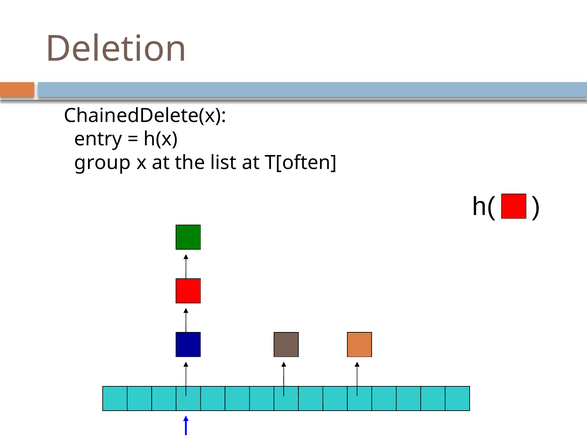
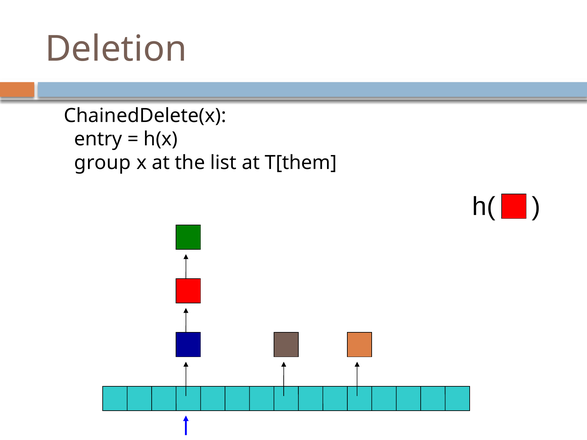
T[often: T[often -> T[them (301, 163)
